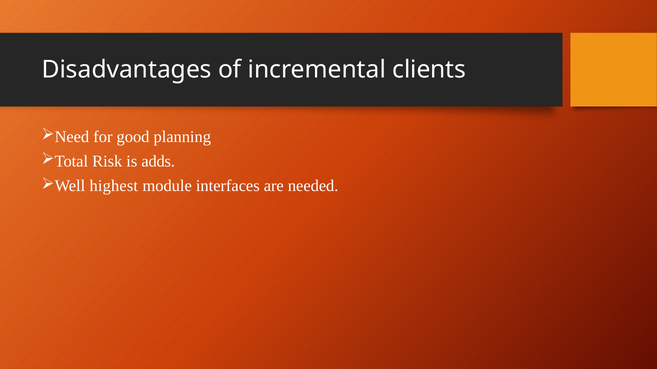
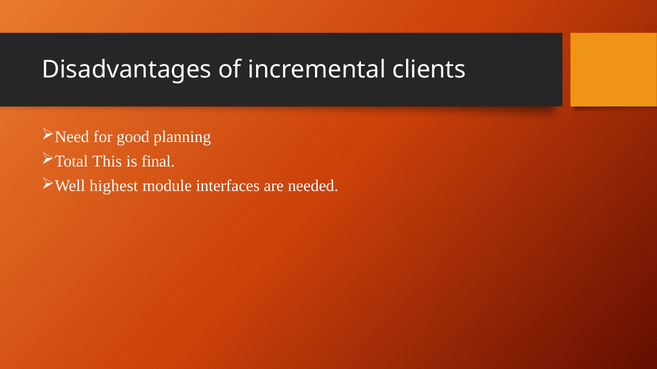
Risk: Risk -> This (107, 162)
adds: adds -> final (158, 162)
